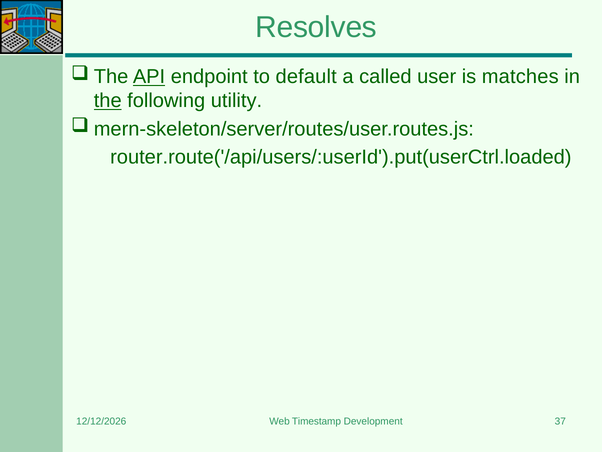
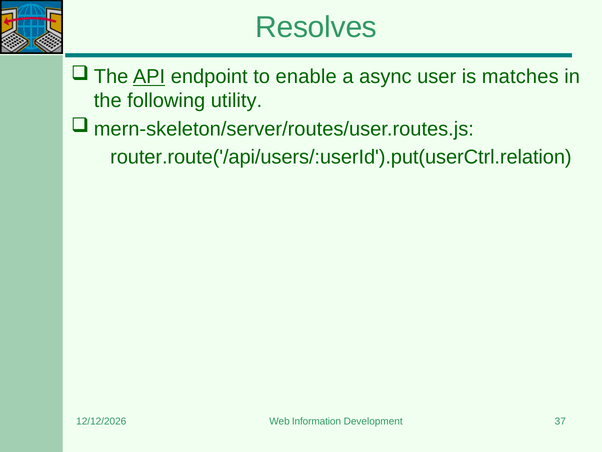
default: default -> enable (306, 77)
called: called -> async (385, 77)
the underline: present -> none (108, 101)
router.route('/api/users/:userId').put(userCtrl.loaded: router.route('/api/users/:userId').put(userCtrl.loaded -> router.route('/api/users/:userId').put(userCtrl.relation (341, 157)
Timestamp: Timestamp -> Information (316, 421)
